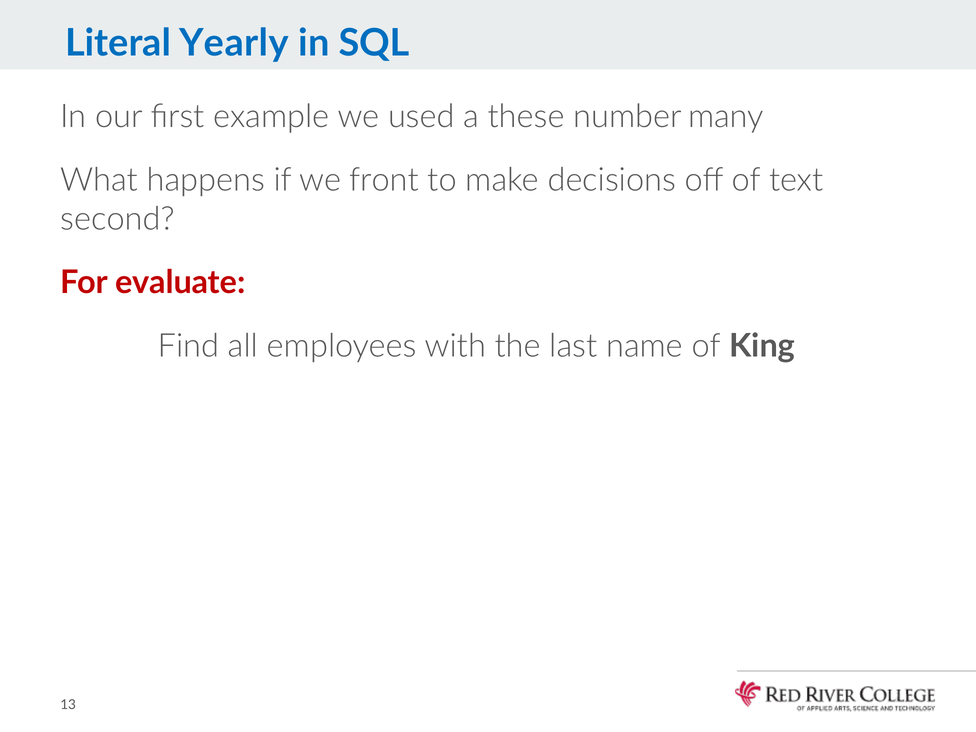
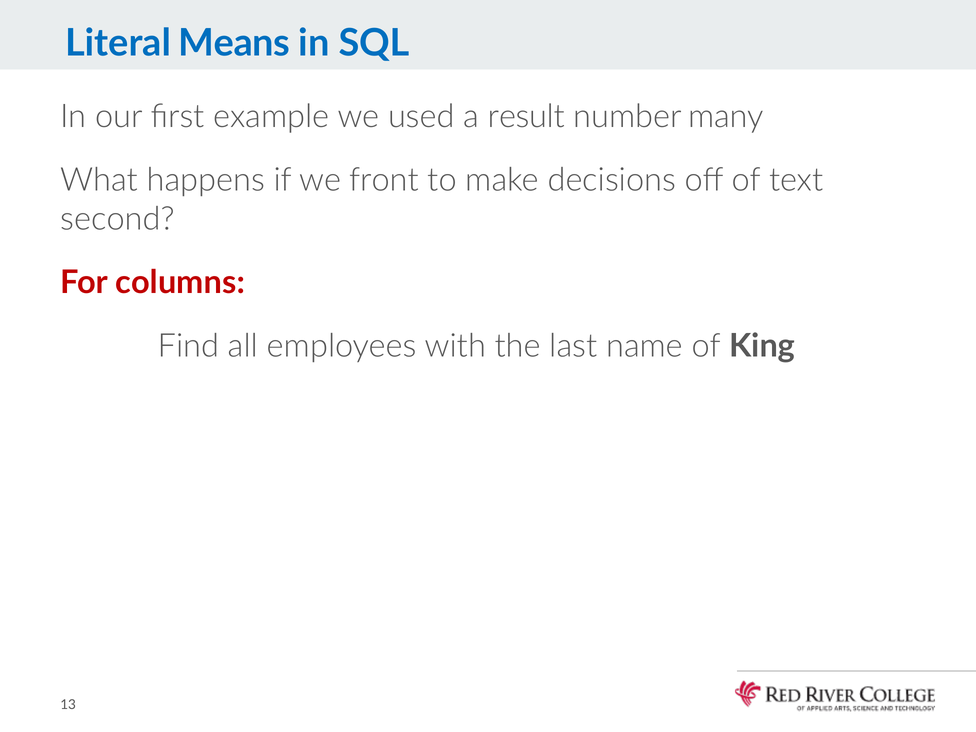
Yearly: Yearly -> Means (234, 43)
these: these -> result (526, 116)
evaluate: evaluate -> columns (180, 282)
